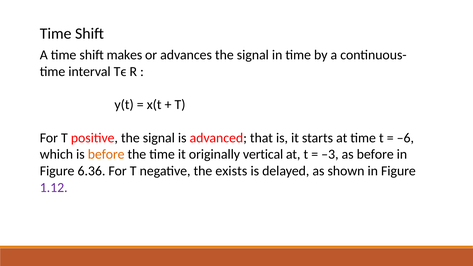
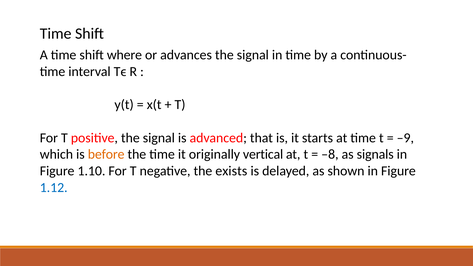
makes: makes -> where (124, 55)
–6: –6 -> –9 (405, 138)
–3: –3 -> –8 (330, 154)
as before: before -> signals (375, 154)
6.36: 6.36 -> 1.10 (91, 171)
1.12 colour: purple -> blue (54, 188)
